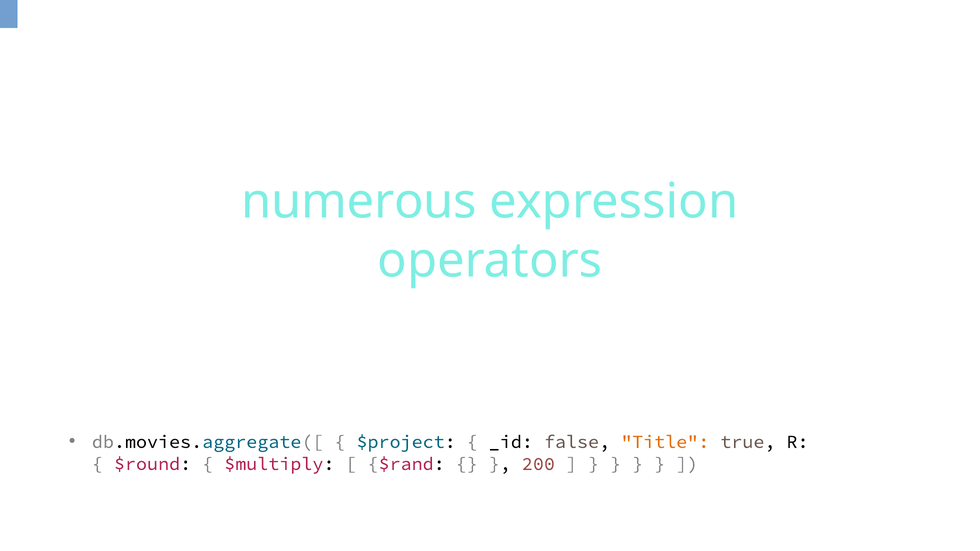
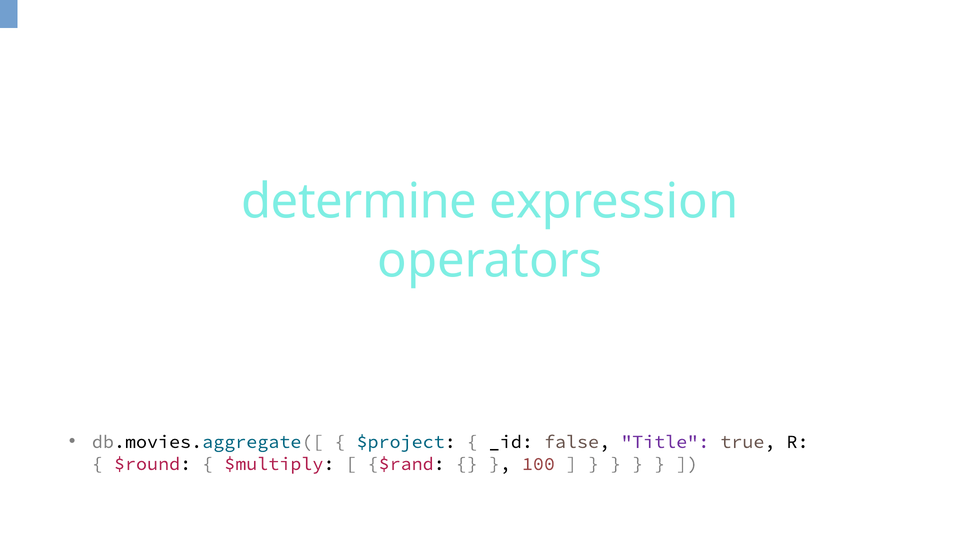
numerous: numerous -> determine (359, 202)
Title colour: orange -> purple (665, 442)
200: 200 -> 100 (538, 464)
